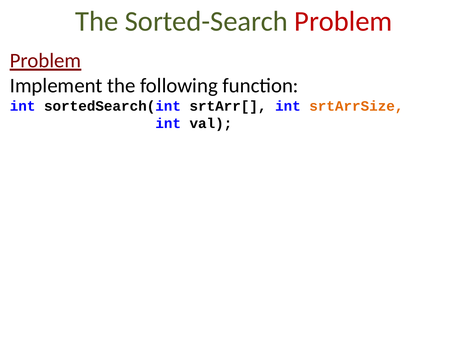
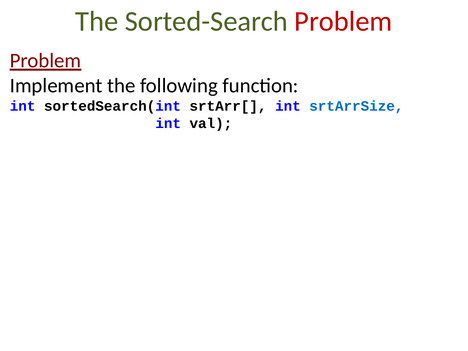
srtArrSize colour: orange -> blue (356, 106)
